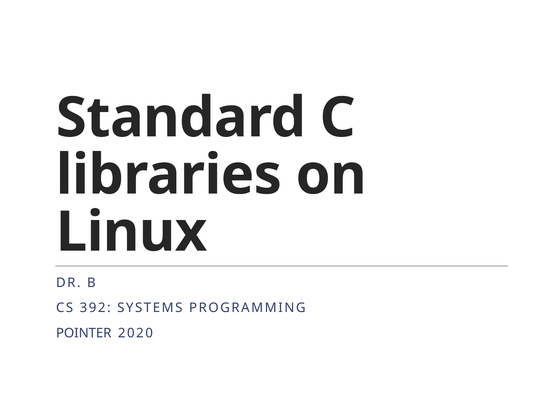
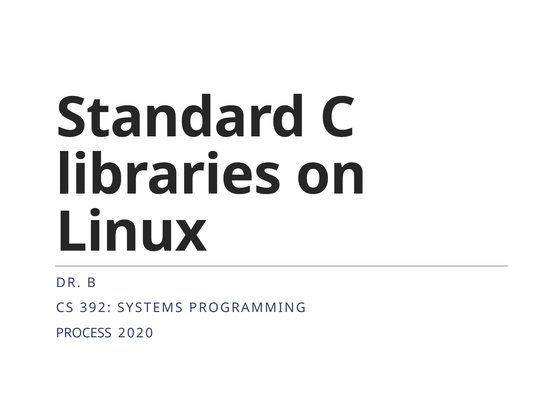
POINTER: POINTER -> PROCESS (84, 332)
